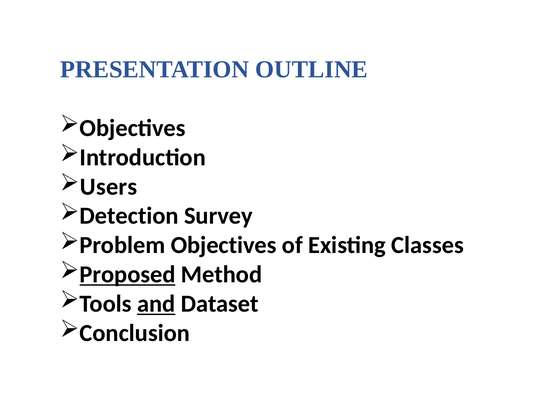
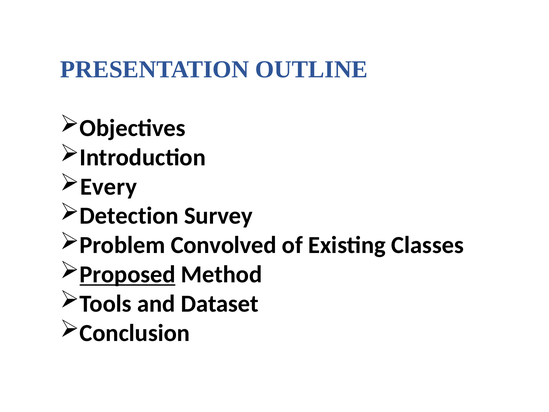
Users: Users -> Every (109, 186)
Problem Objectives: Objectives -> Convolved (224, 245)
and underline: present -> none (156, 304)
